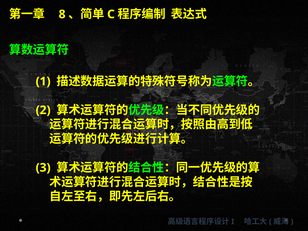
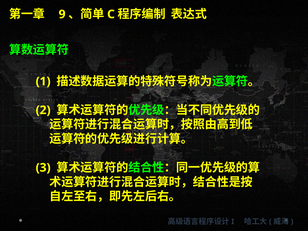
8: 8 -> 9 (62, 14)
